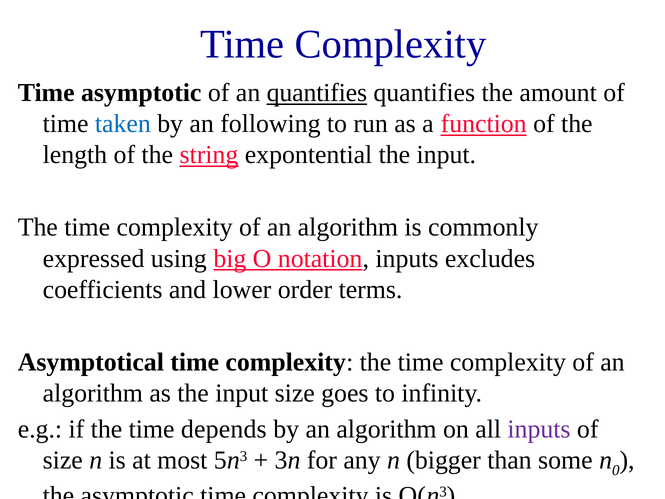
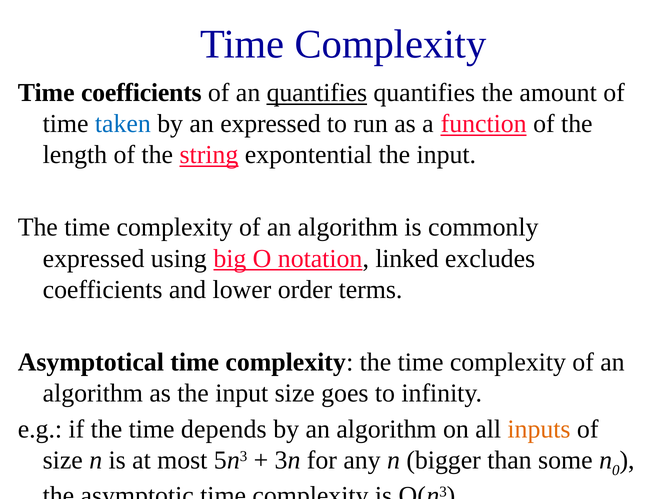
Time asymptotic: asymptotic -> coefficients (141, 93)
an following: following -> expressed (270, 124)
notation inputs: inputs -> linked (407, 258)
inputs colour: purple -> orange (539, 429)
